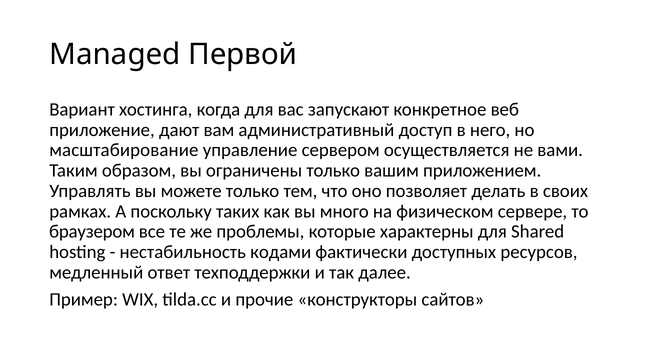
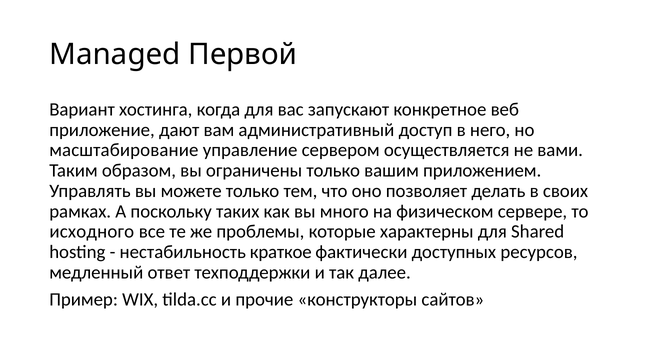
браузером: браузером -> исходного (92, 231)
кодами: кодами -> краткое (281, 252)
